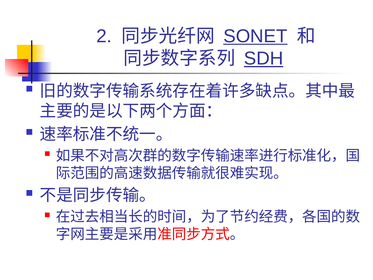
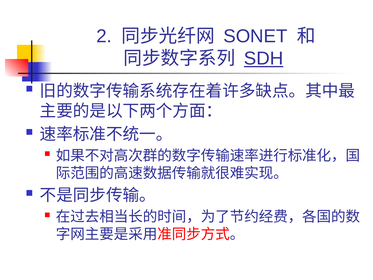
SONET underline: present -> none (255, 36)
